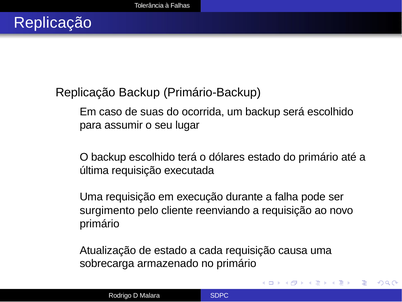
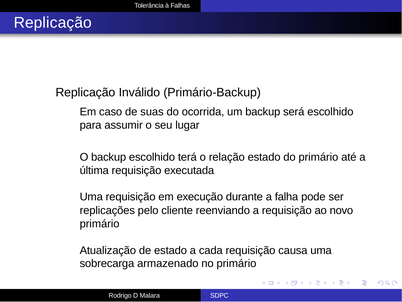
Replicação Backup: Backup -> Inválido (139, 93)
dólares: dólares -> relação (227, 157)
surgimento: surgimento -> replicações (107, 210)
